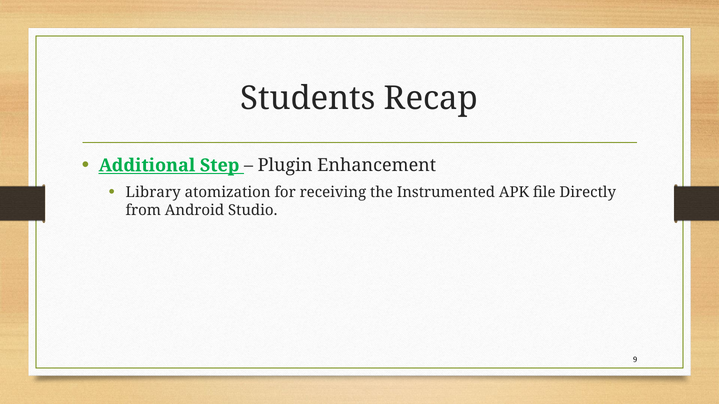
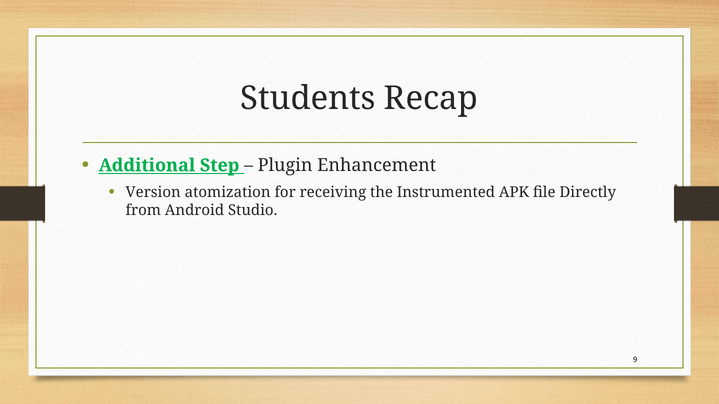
Library: Library -> Version (153, 193)
